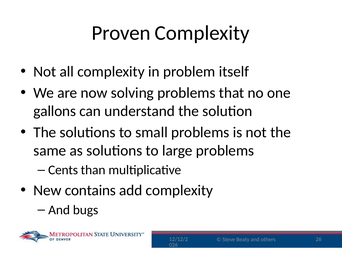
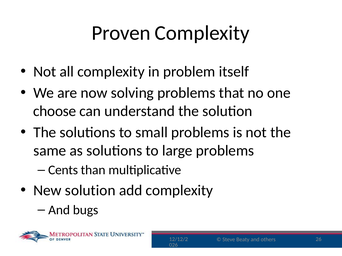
gallons: gallons -> choose (55, 111)
New contains: contains -> solution (90, 191)
